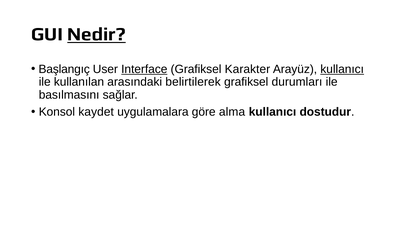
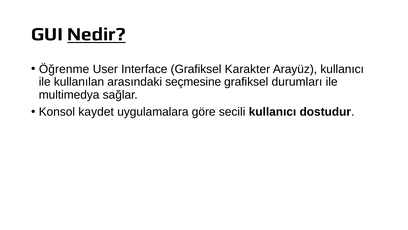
Başlangıç: Başlangıç -> Öğrenme (64, 69)
Interface underline: present -> none (144, 69)
kullanıcı underline: present -> none (342, 69)
belirtilerek: belirtilerek -> seçmesine (193, 82)
basılmasını: basılmasını -> multimedya (69, 95)
alma: alma -> secili (232, 112)
